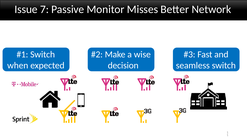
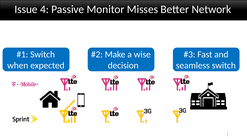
7: 7 -> 4 (44, 9)
